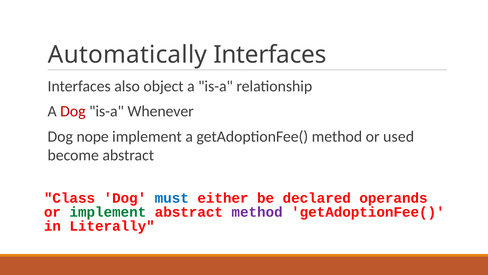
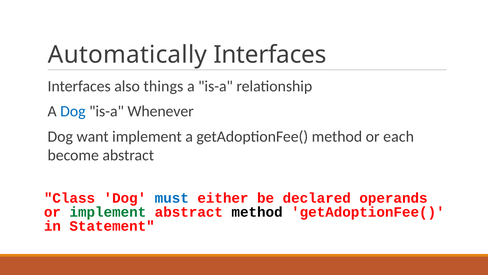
object: object -> things (163, 86)
Dog colour: red -> blue (73, 111)
nope: nope -> want (93, 136)
used: used -> each (399, 136)
method colour: purple -> black (257, 212)
Literally: Literally -> Statement (112, 226)
